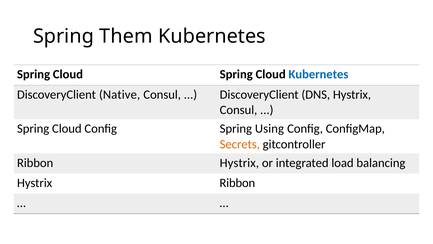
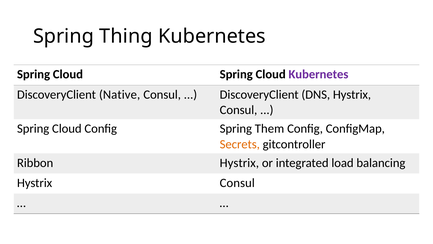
Them: Them -> Thing (126, 36)
Kubernetes colour: blue -> purple (318, 74)
Using: Using -> Them (269, 128)
Ribbon: Ribbon -> Consul (237, 183)
